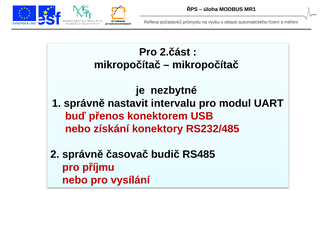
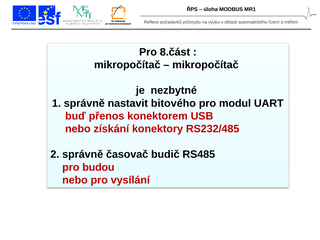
2.část: 2.část -> 8.část (175, 52)
intervalu: intervalu -> bitového (173, 103)
příjmu: příjmu -> budou (98, 167)
